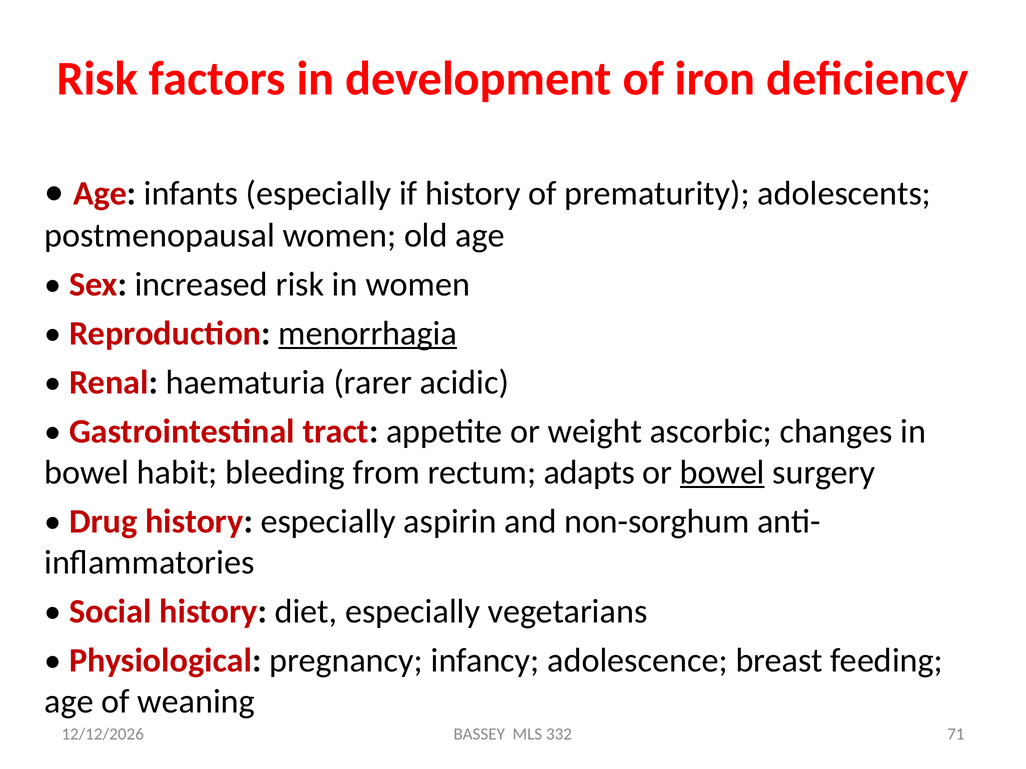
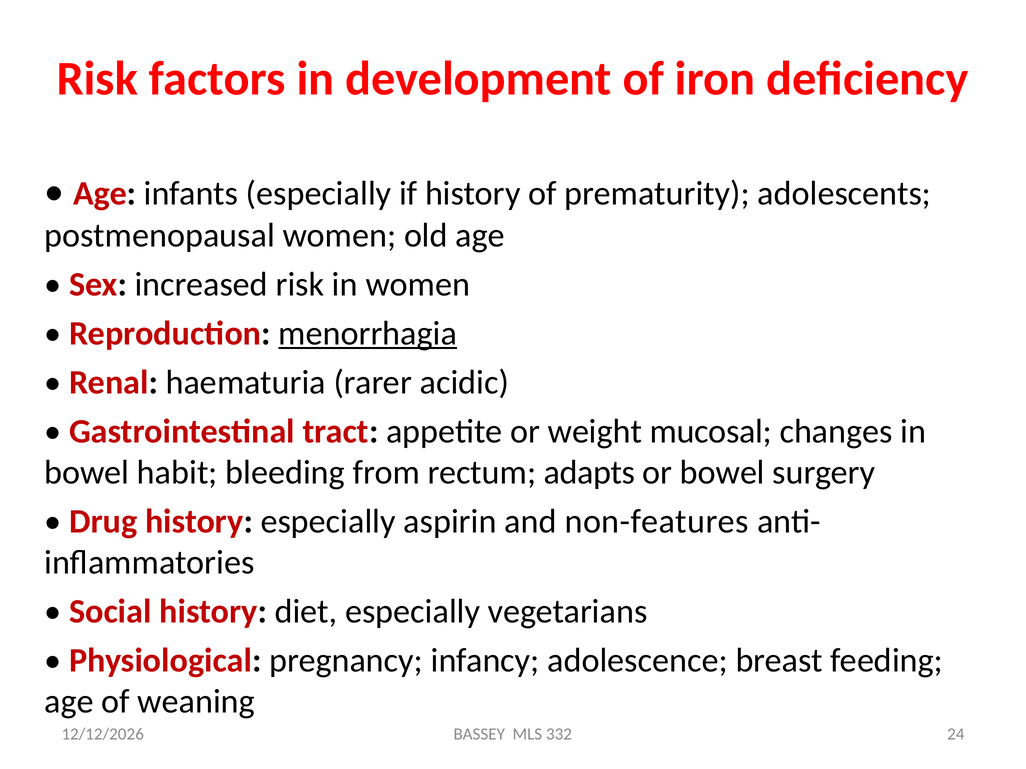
ascorbic: ascorbic -> mucosal (711, 432)
bowel underline: present -> none (722, 473)
non-sorghum: non-sorghum -> non-features (657, 522)
71: 71 -> 24 (956, 735)
